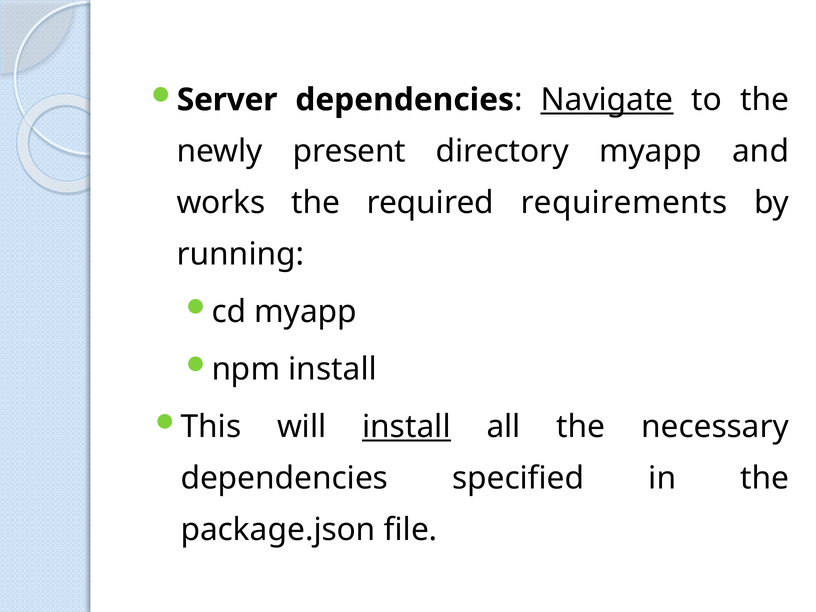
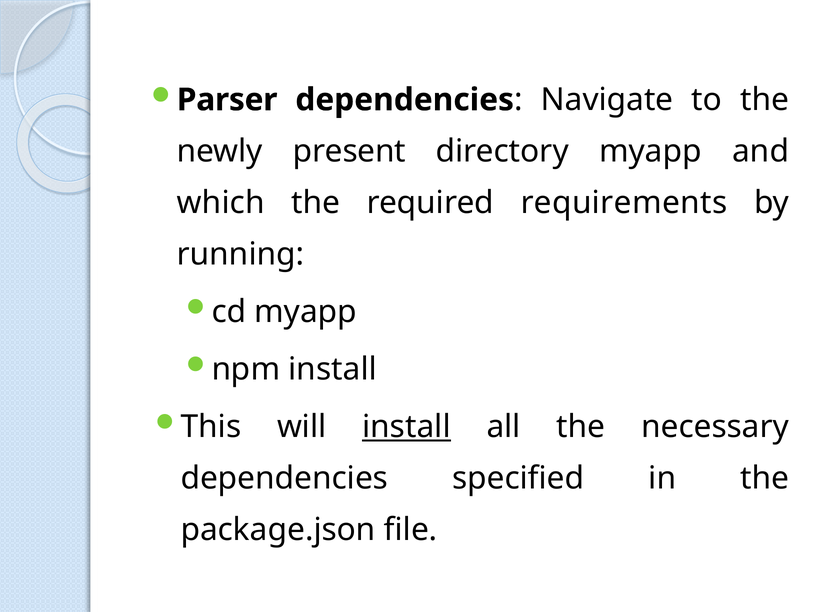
Server: Server -> Parser (227, 100)
Navigate underline: present -> none (607, 100)
works: works -> which (221, 203)
